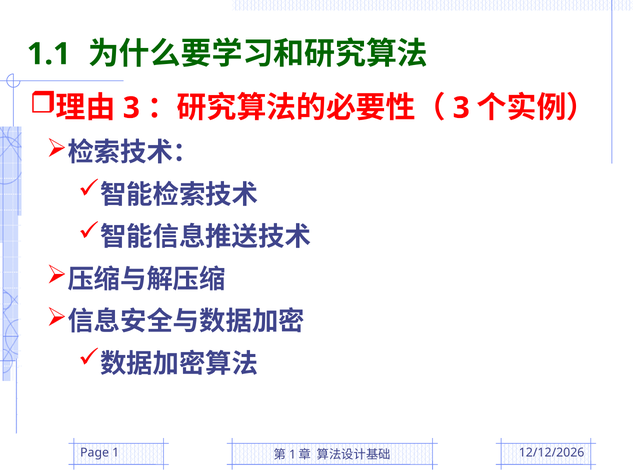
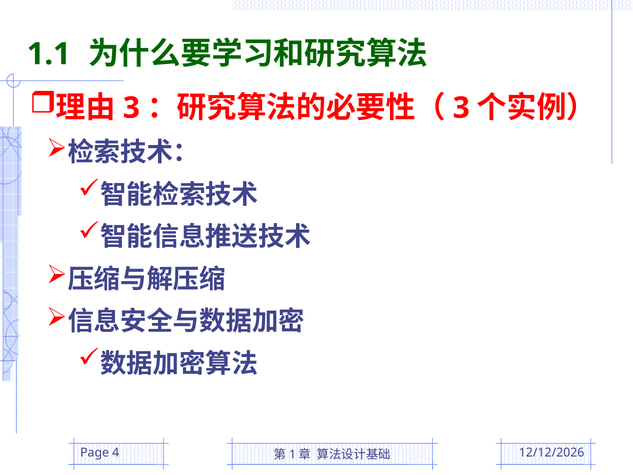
1: 1 -> 4 (116, 452)
